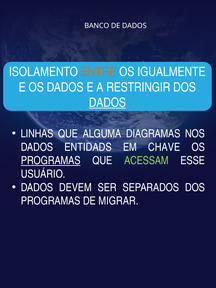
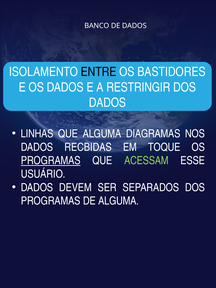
ENTRE colour: orange -> black (99, 72)
IGUALMENTE: IGUALMENTE -> BASTIDORES (171, 72)
DADOS underline: present -> none (107, 103)
ENTIDADS: ENTIDADS -> RECBIDAS (88, 147)
CHAVE: CHAVE -> TOQUE (164, 147)
DE MIGRAR: MIGRAR -> ALGUMA (119, 201)
